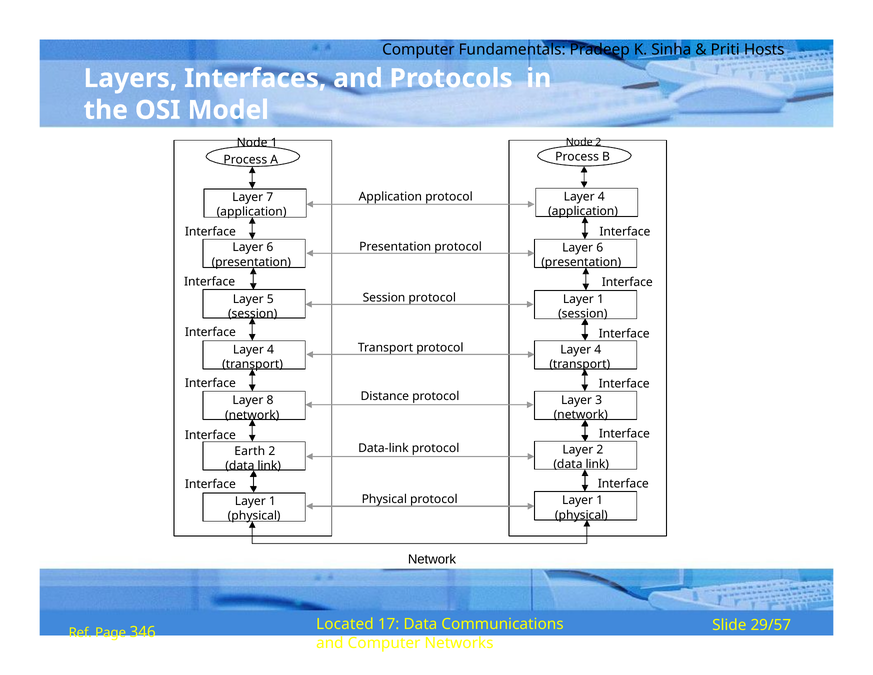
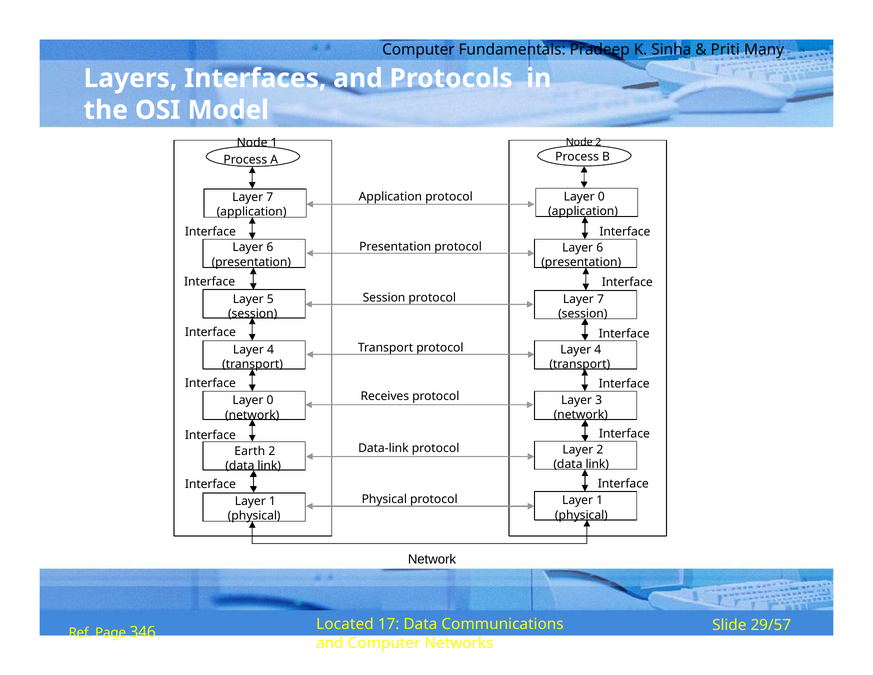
Hosts: Hosts -> Many (764, 49)
4: 4 -> 0 (601, 197)
1: 1 -> 7 (600, 299)
Distance: Distance -> Receives (385, 396)
8: 8 -> 0 (270, 400)
